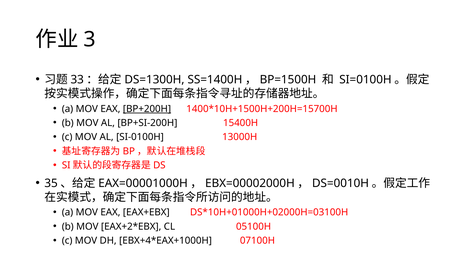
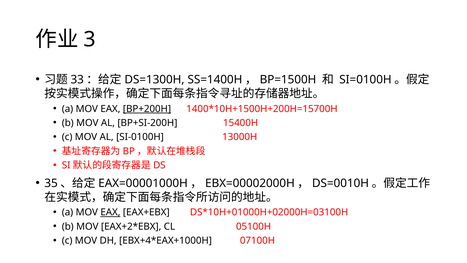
EAX underline: none -> present (110, 212)
